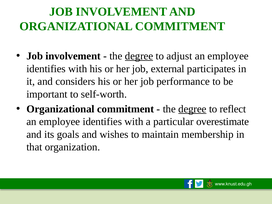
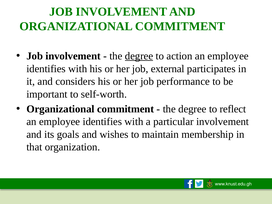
adjust: adjust -> action (179, 56)
degree underline: present -> none (192, 109)
particular overestimate: overestimate -> involvement (223, 122)
